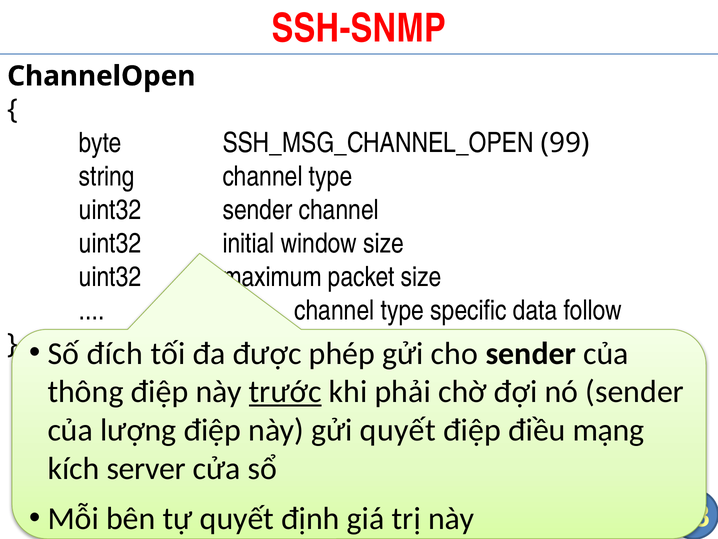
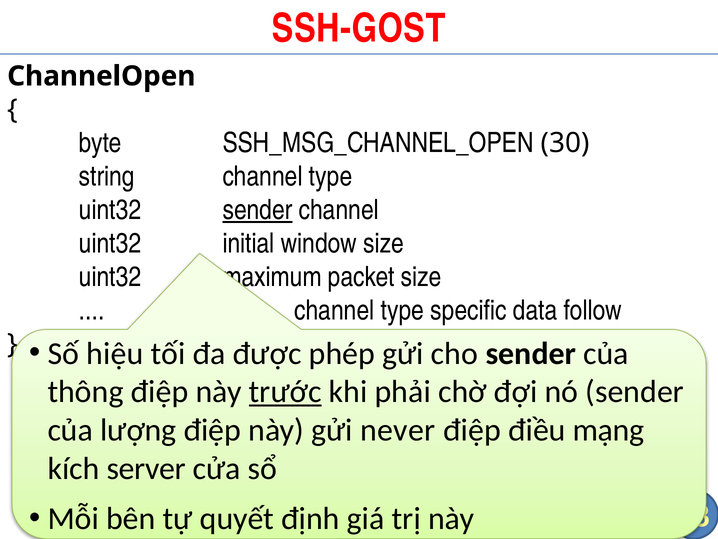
SSH-SNMP: SSH-SNMP -> SSH-GOST (359, 29)
99: 99 -> 30 (565, 143)
sender underline: none -> present (258, 210)
đích: đích -> hiệu (115, 353)
gửi quyết: quyết -> never (398, 430)
